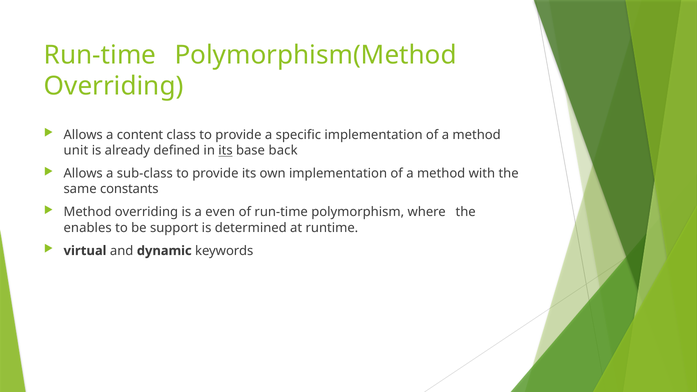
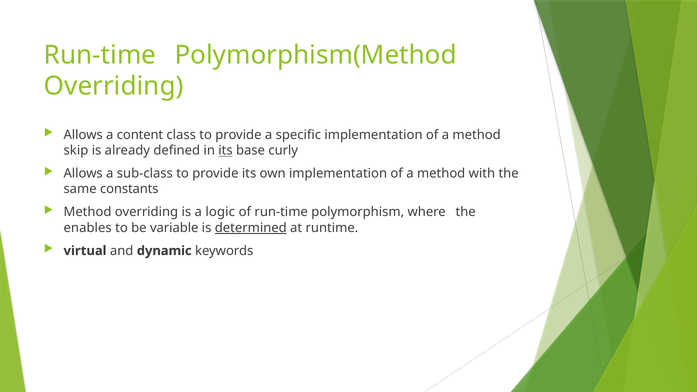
unit: unit -> skip (76, 151)
back: back -> curly (283, 151)
even: even -> logic (220, 212)
support: support -> variable (174, 228)
determined underline: none -> present (251, 228)
